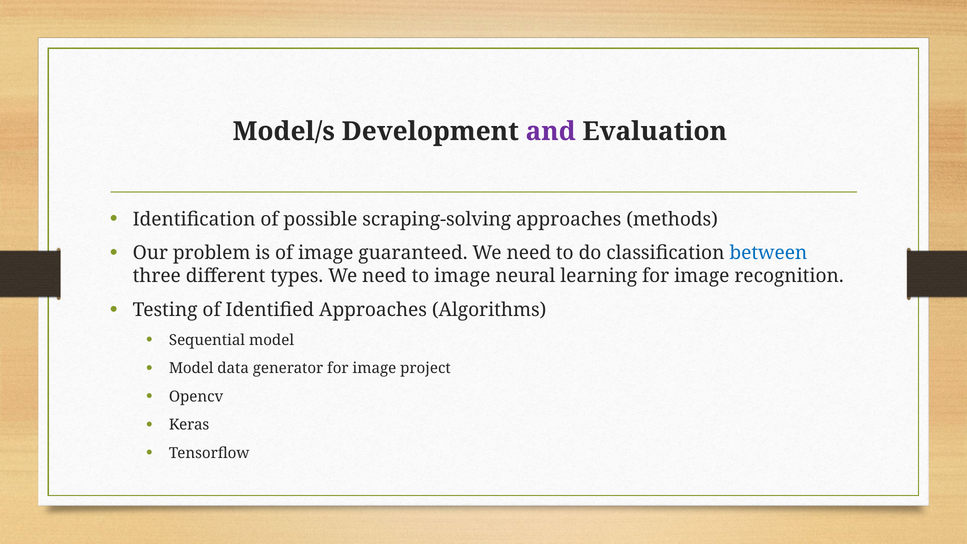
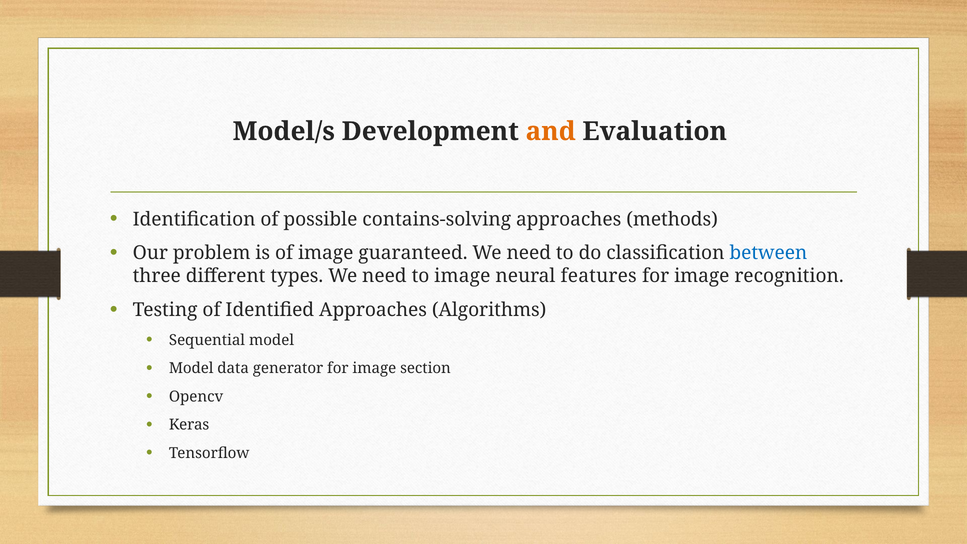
and colour: purple -> orange (551, 131)
scraping-solving: scraping-solving -> contains-solving (437, 219)
learning: learning -> features (599, 276)
project: project -> section (426, 368)
